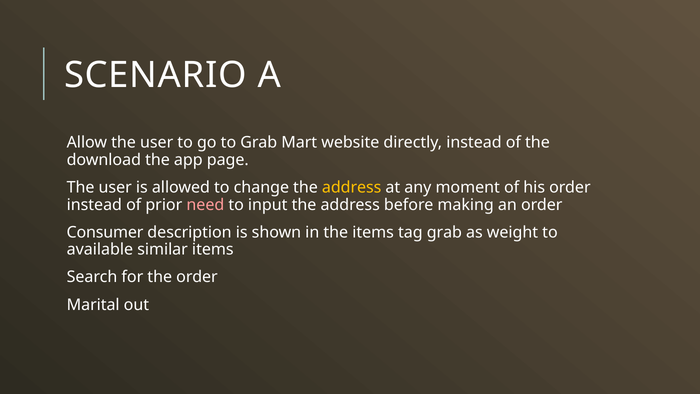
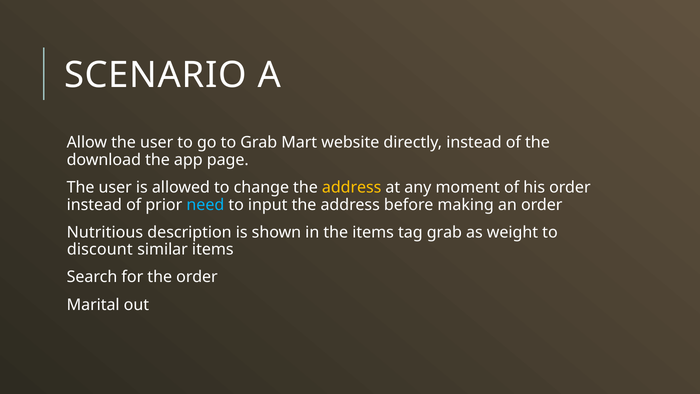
need colour: pink -> light blue (205, 205)
Consumer: Consumer -> Nutritious (105, 232)
available: available -> discount (100, 249)
